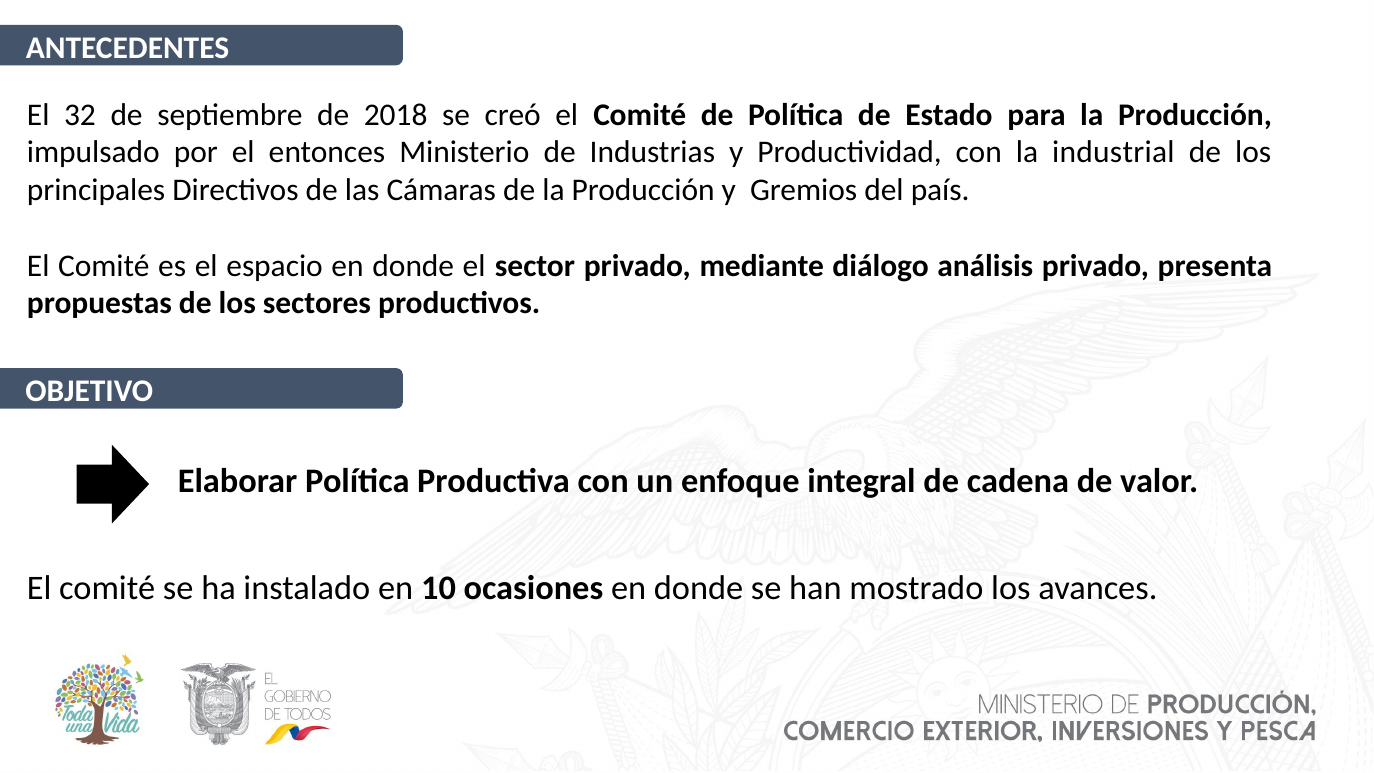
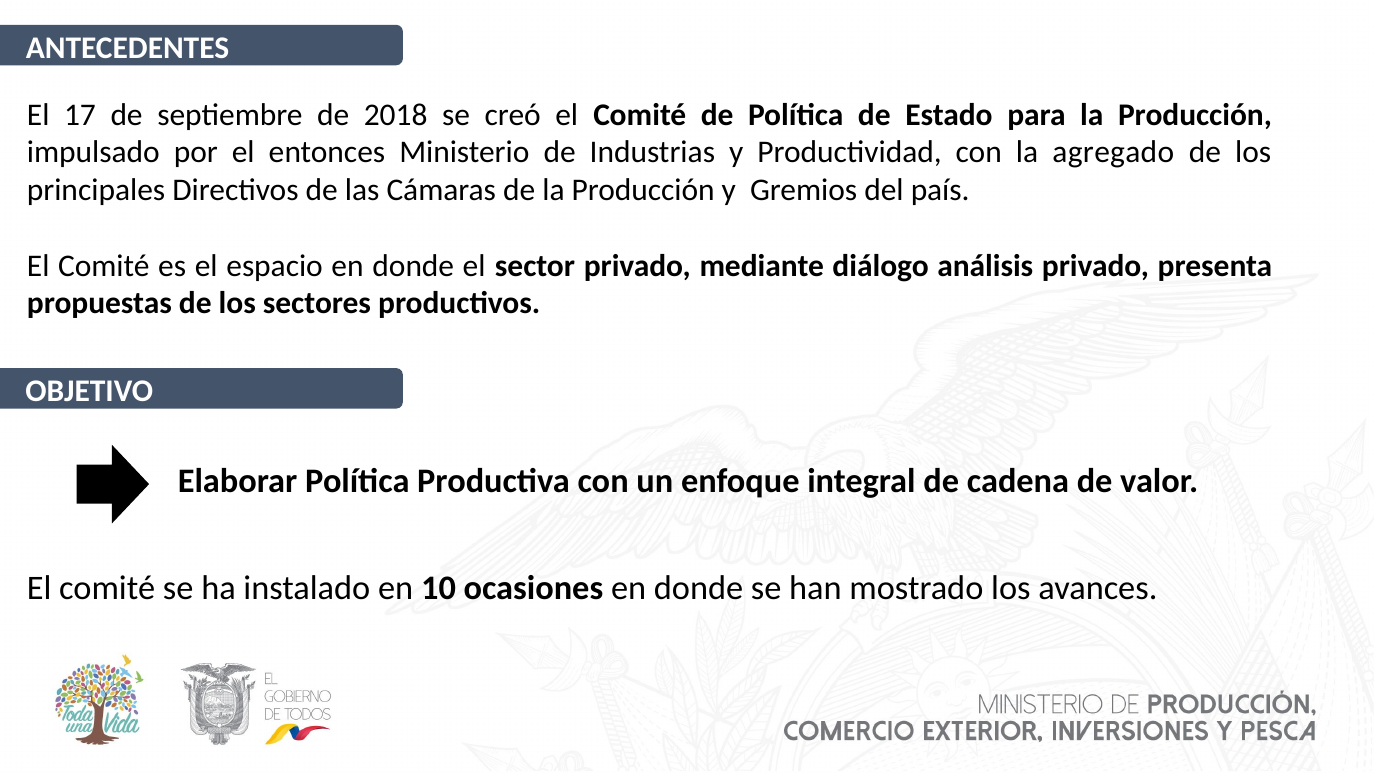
32: 32 -> 17 (80, 115)
industrial: industrial -> agregado (1113, 152)
